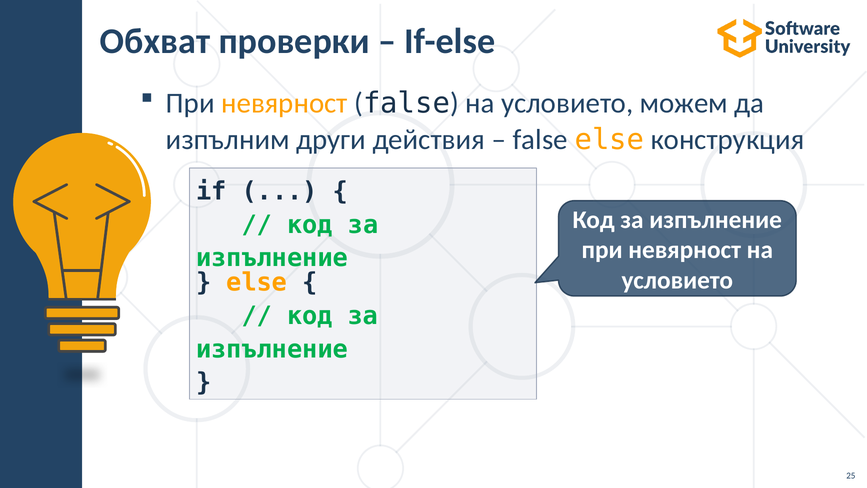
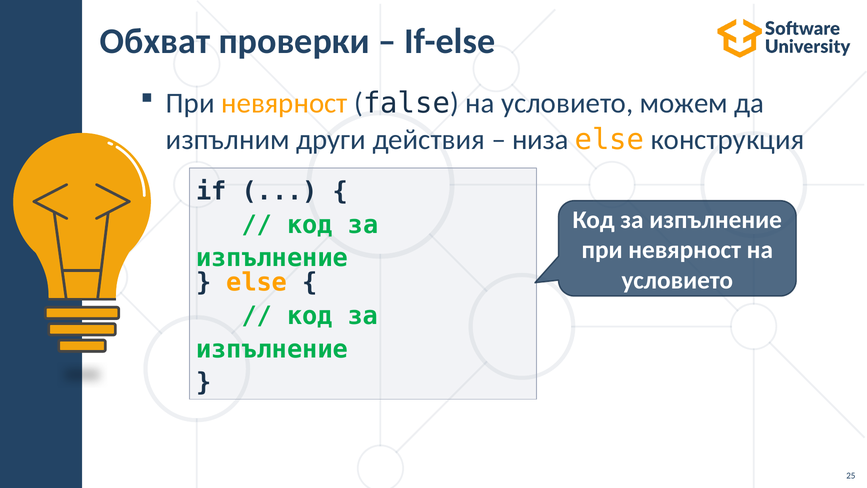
false: false -> низа (540, 140)
